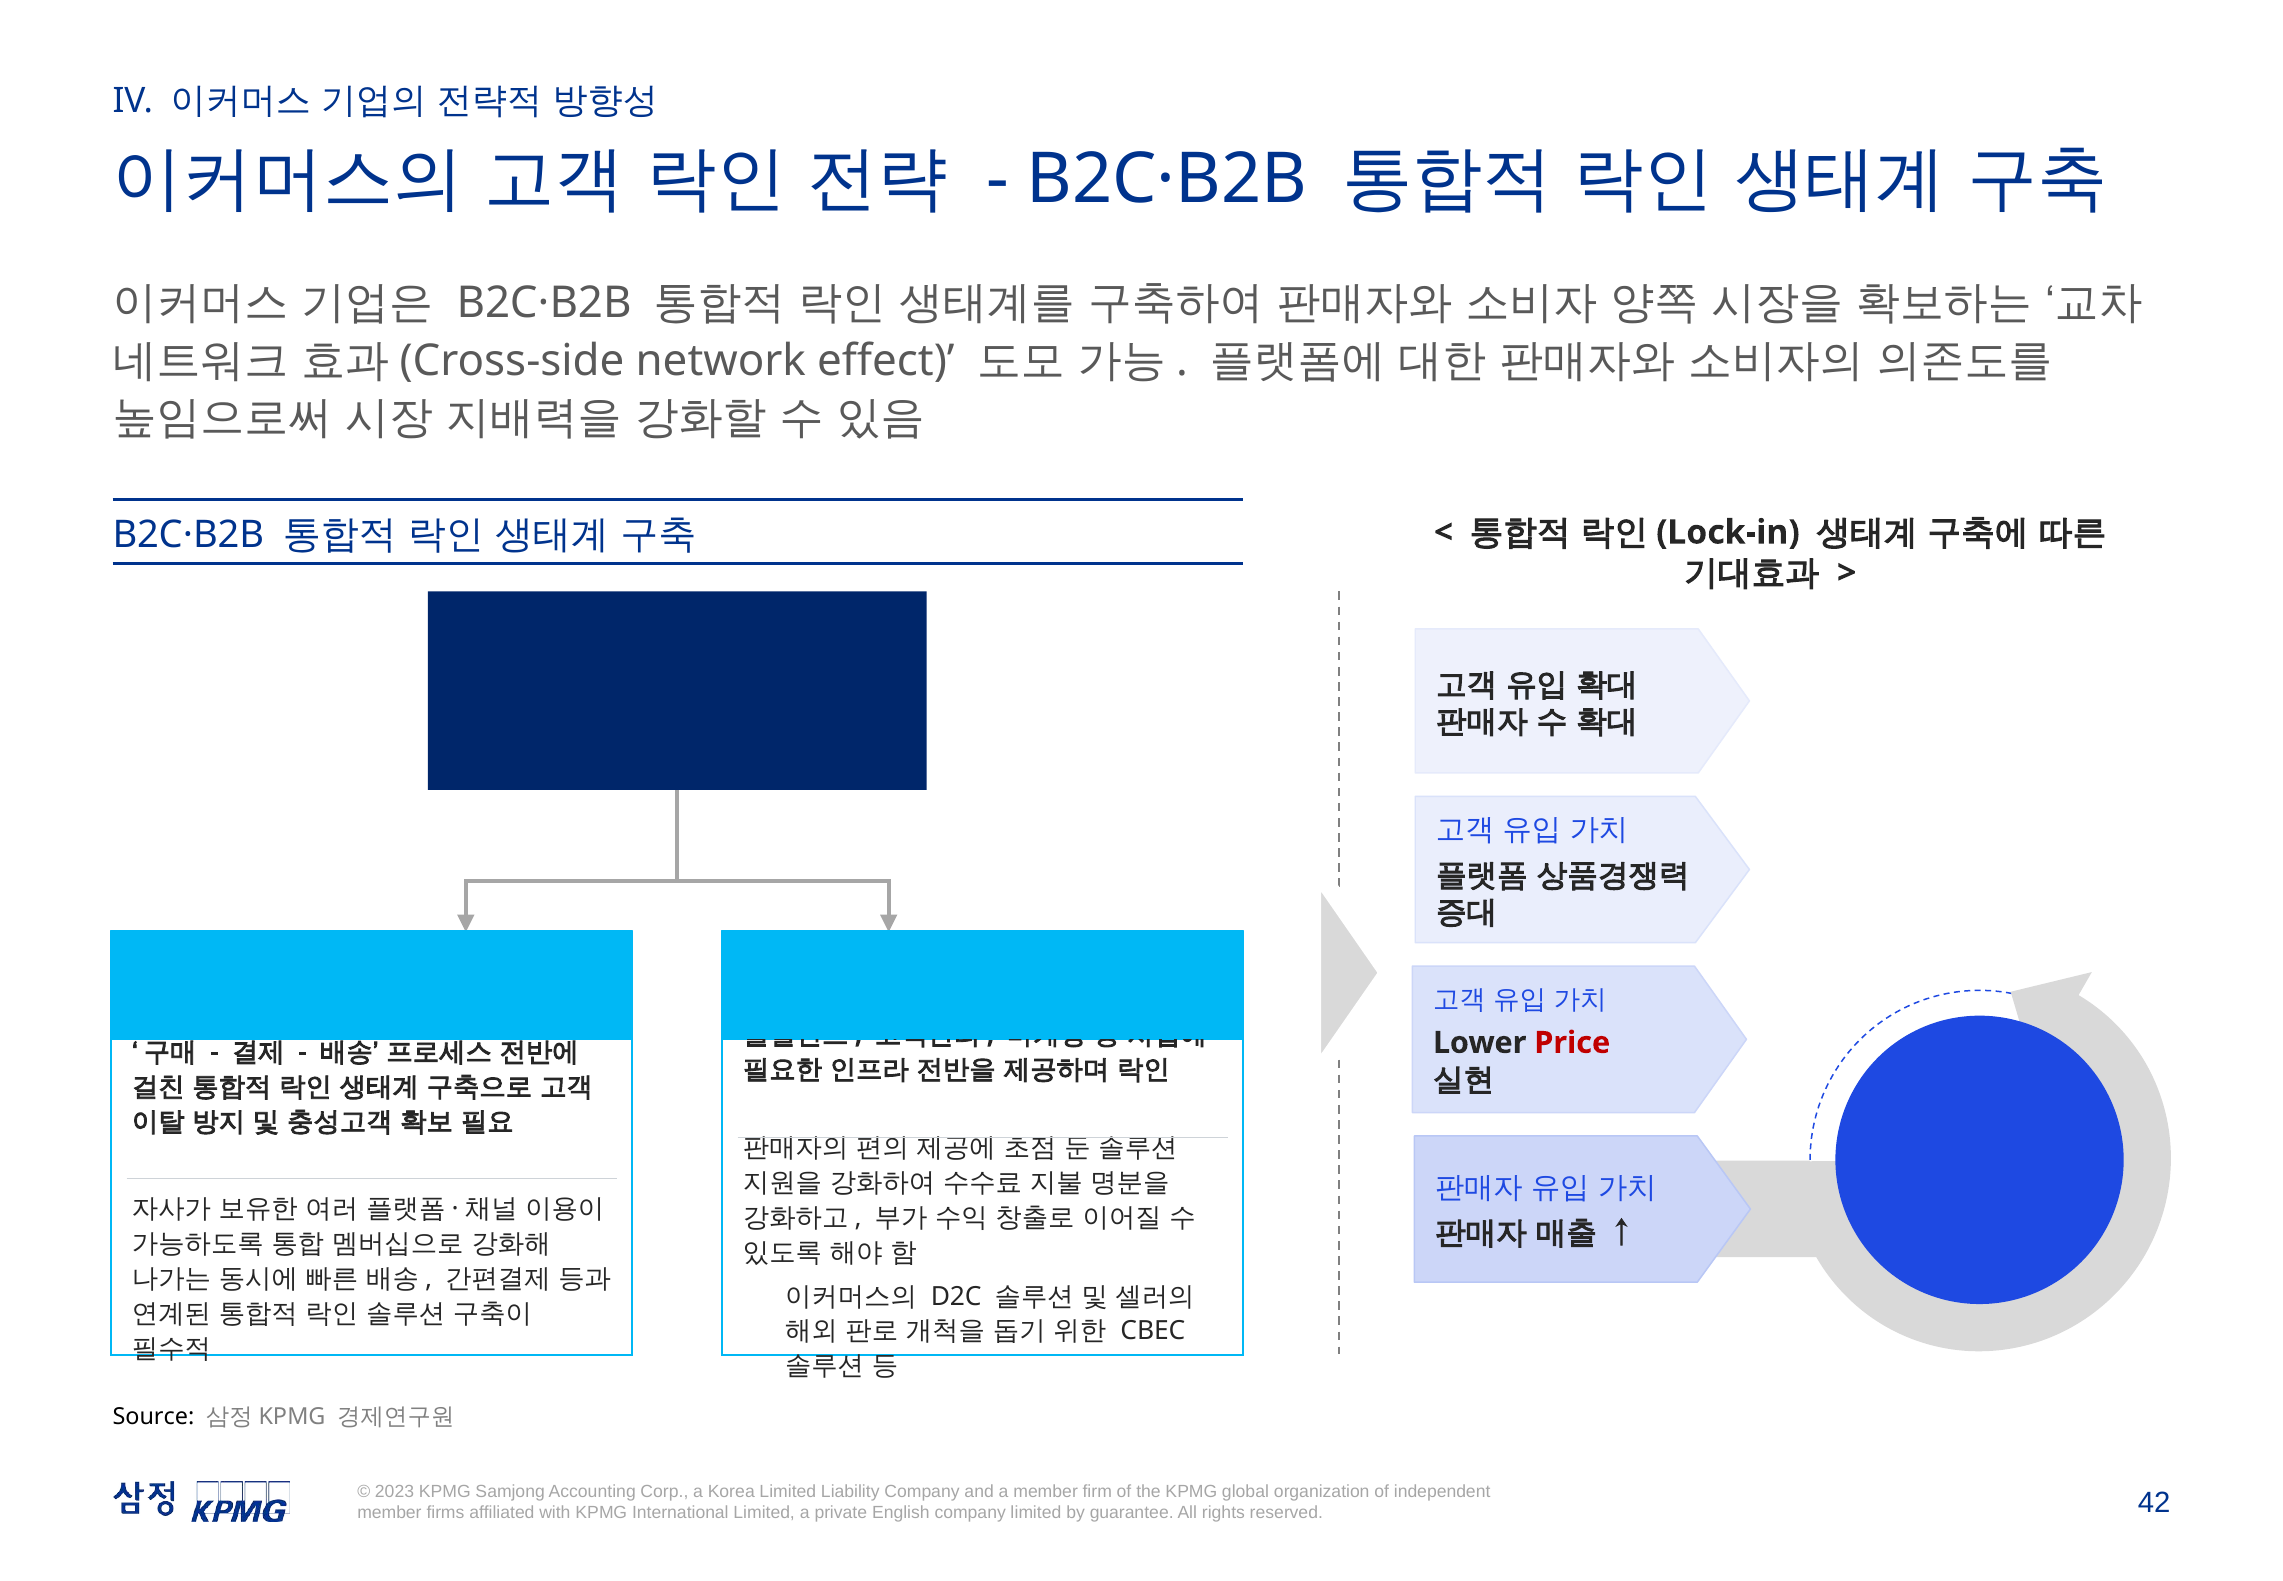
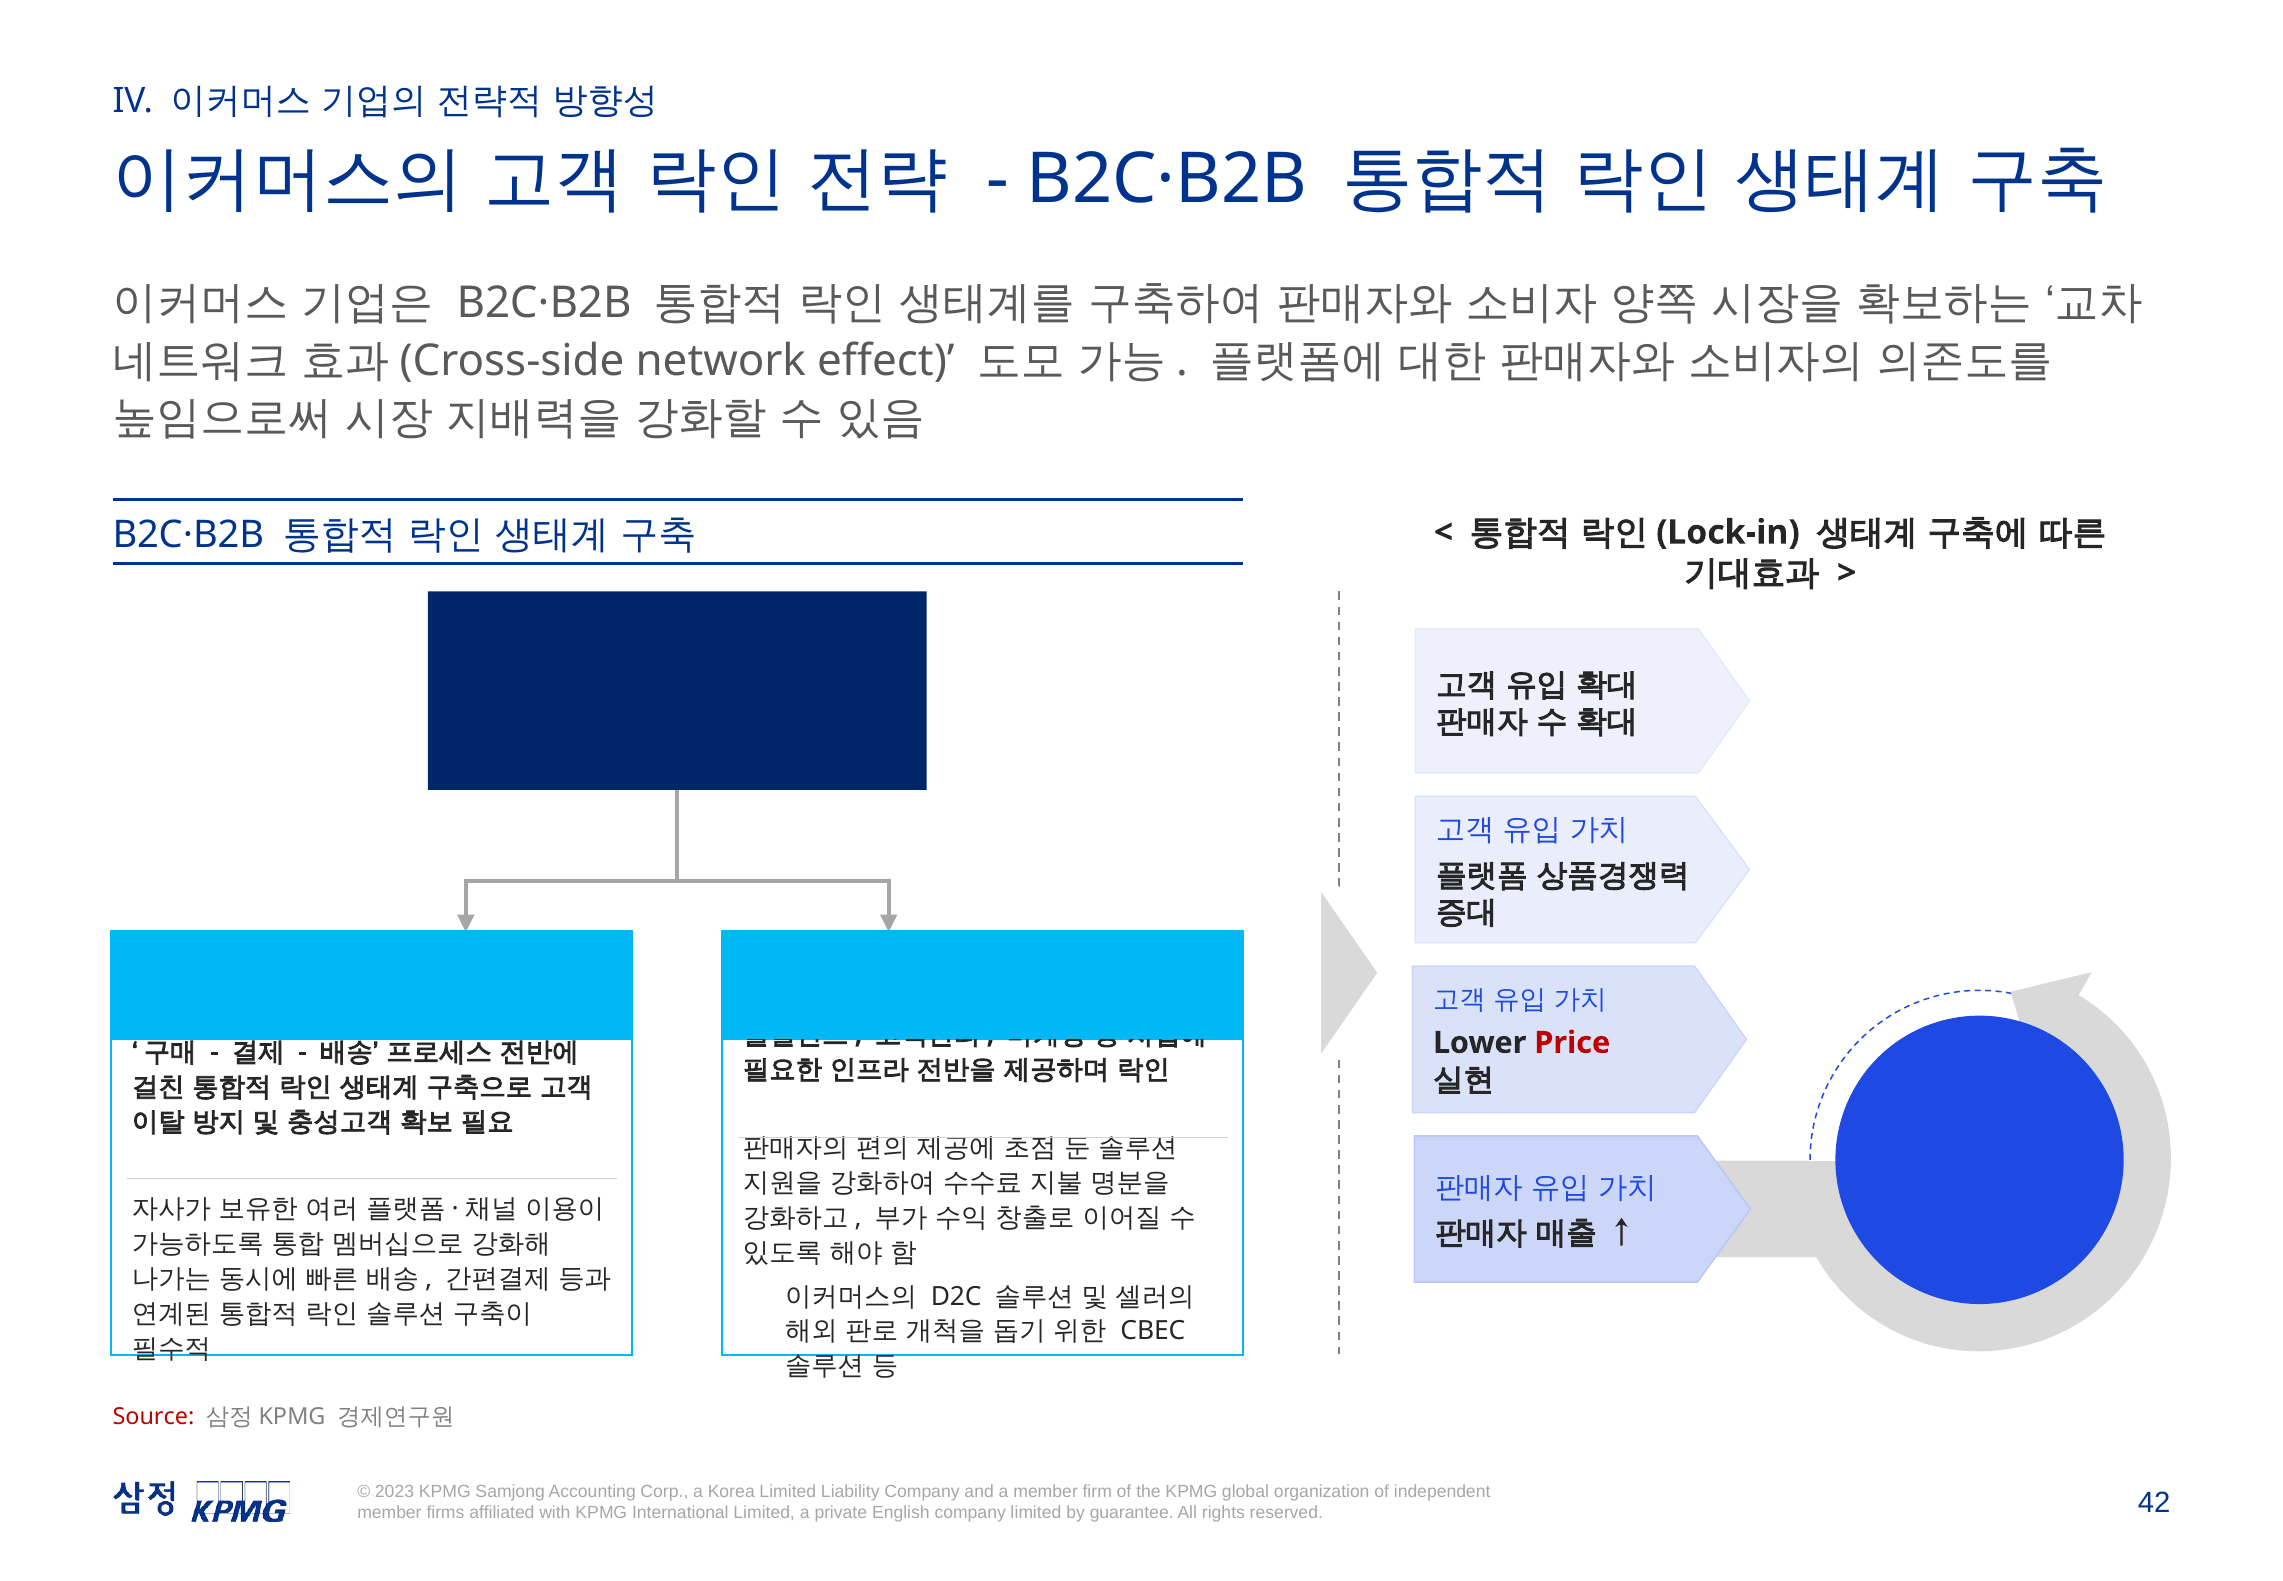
Source colour: black -> red (153, 1417)
